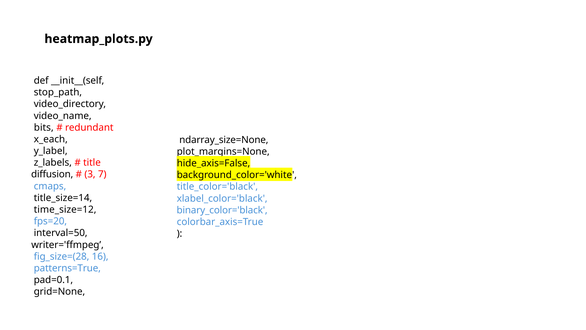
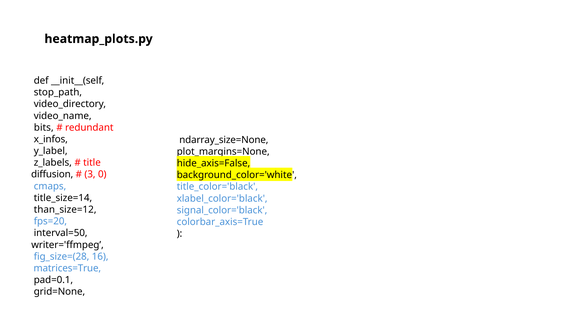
x_each: x_each -> x_infos (51, 139)
7: 7 -> 0 (102, 174)
time_size=12: time_size=12 -> than_size=12 (65, 209)
binary_color='black: binary_color='black -> signal_color='black (222, 210)
patterns=True: patterns=True -> matrices=True (67, 268)
